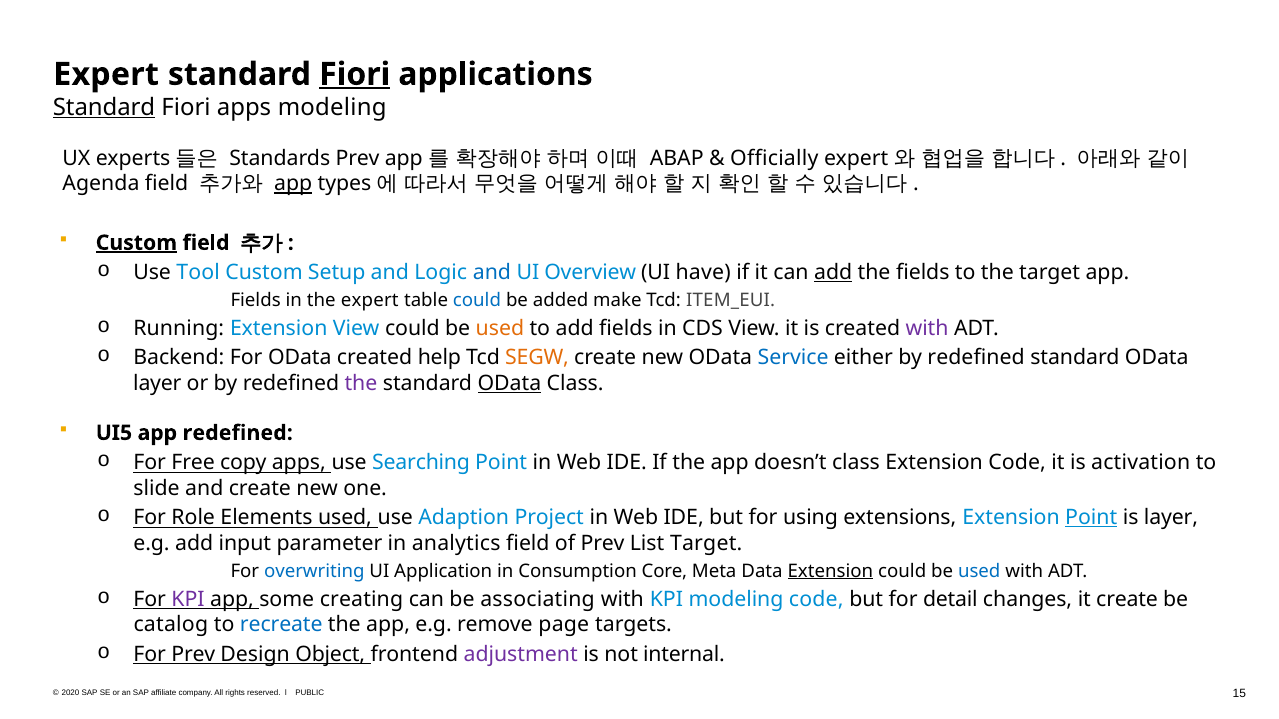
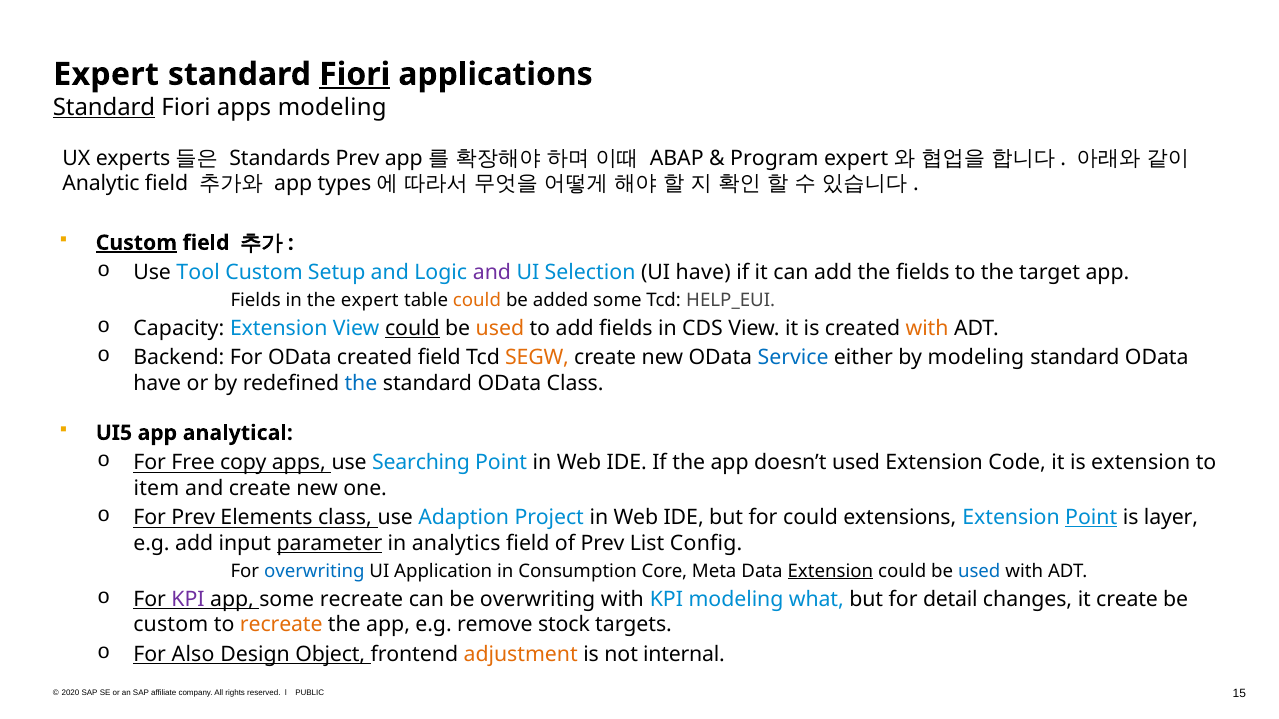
Officially: Officially -> Program (774, 158)
Agenda: Agenda -> Analytic (101, 184)
app underline: present -> none (293, 184)
and colour: blue -> purple (492, 272)
Overview: Overview -> Selection (590, 272)
add underline: present -> none (833, 272)
could colour: blue -> orange (477, 300)
added make: make -> some (617, 300)
ITEM_EUI: ITEM_EUI -> HELP_EUI (731, 300)
Running: Running -> Capacity (179, 328)
could underline: none -> present (412, 328)
with colour: purple -> orange (927, 328)
created help: help -> field (439, 358)
either by redefined: redefined -> modeling (976, 358)
layer: layer -> have (157, 384)
the colour: purple -> blue (361, 384)
OData underline: present -> none (509, 384)
app redefined: redefined -> analytical (238, 433)
doesn’t class: class -> used (856, 463)
is activation: activation -> extension (1141, 463)
slide: slide -> item (156, 488)
For Role: Role -> Prev (193, 518)
Elements used: used -> class (345, 518)
for using: using -> could (810, 518)
parameter underline: none -> present (329, 543)
List Target: Target -> Config (706, 543)
some creating: creating -> recreate (361, 599)
be associating: associating -> overwriting (538, 599)
modeling code: code -> what (816, 599)
catalog: catalog -> custom (171, 625)
recreate colour: blue -> orange (281, 625)
page: page -> stock (564, 625)
For Prev: Prev -> Also (193, 654)
adjustment colour: purple -> orange (521, 654)
